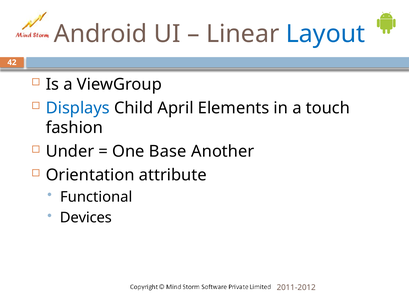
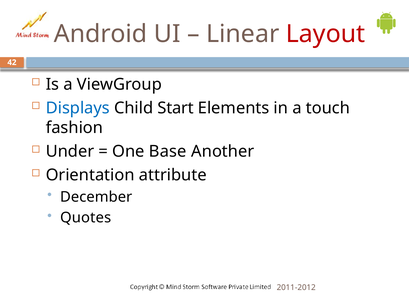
Layout colour: blue -> red (326, 34)
April: April -> Start (176, 108)
Functional: Functional -> December (96, 197)
Devices: Devices -> Quotes (86, 218)
